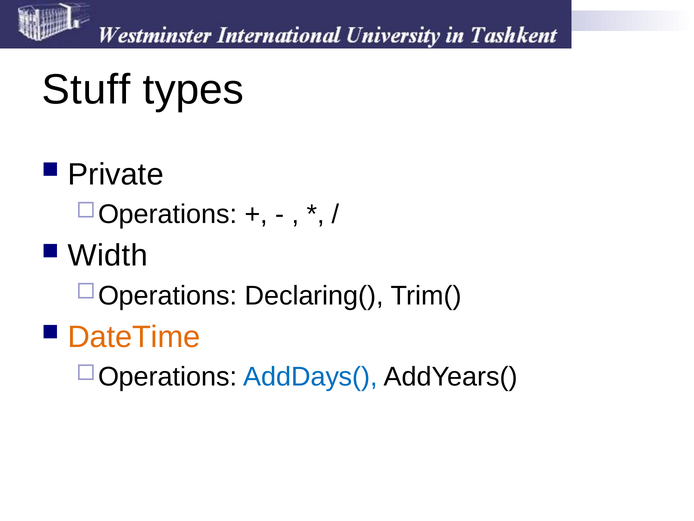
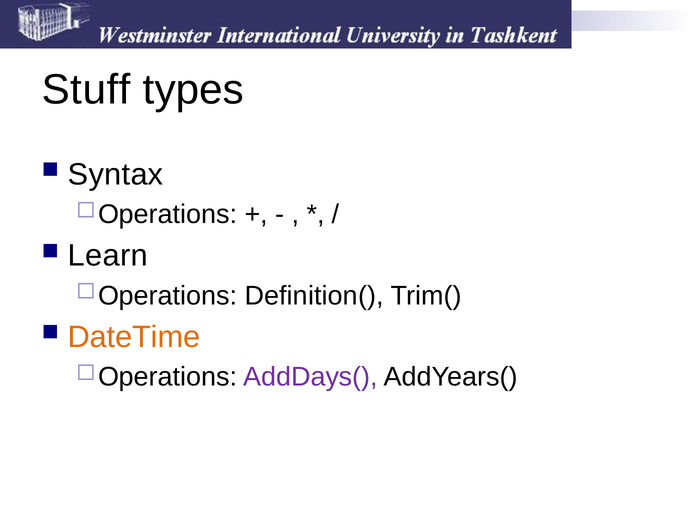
Private: Private -> Syntax (116, 174)
Width: Width -> Learn (108, 256)
Declaring(: Declaring( -> Definition( (314, 295)
AddDays( colour: blue -> purple (311, 376)
